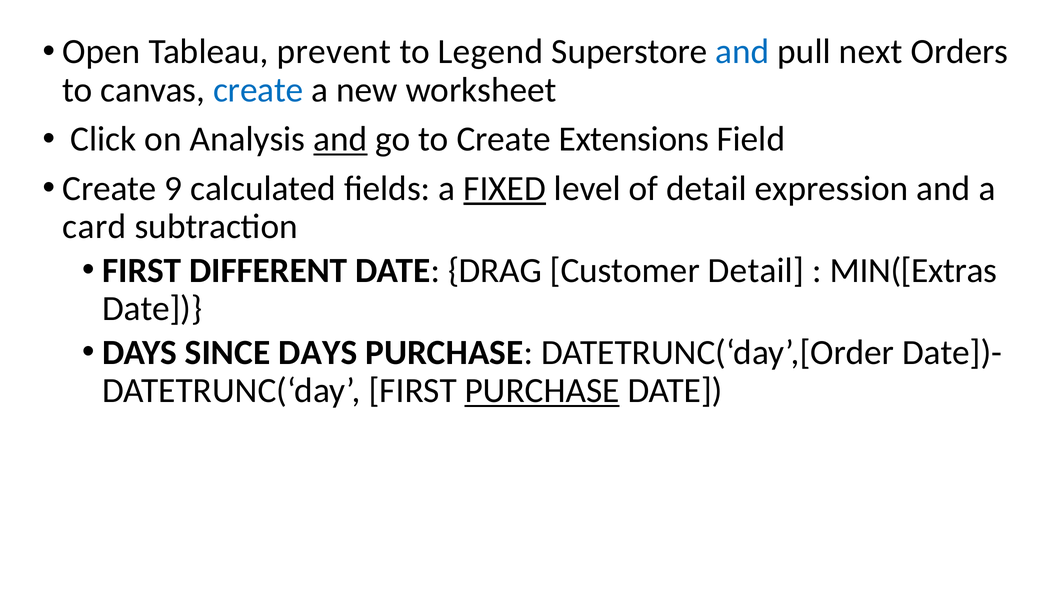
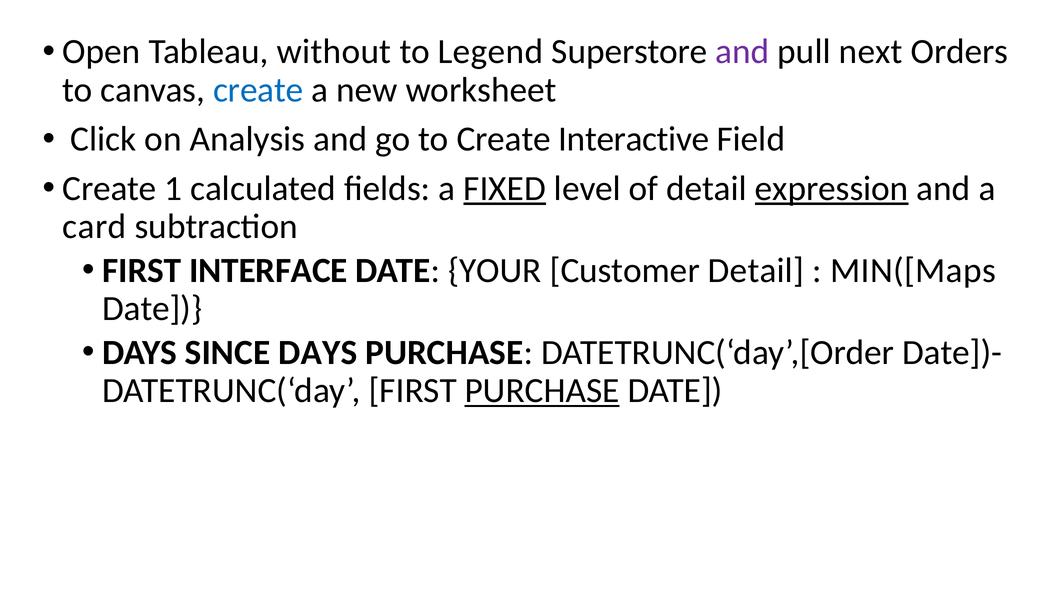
prevent: prevent -> without (334, 52)
and colour: blue -> purple (742, 52)
and underline: present -> none (340, 139)
Extensions: Extensions -> Interactive (634, 139)
9: 9 -> 1 (173, 188)
expression underline: none -> present (832, 188)
DIFFERENT: DIFFERENT -> INTERFACE (268, 270)
DRAG: DRAG -> YOUR (495, 270)
MIN([Extras: MIN([Extras -> MIN([Maps (913, 270)
